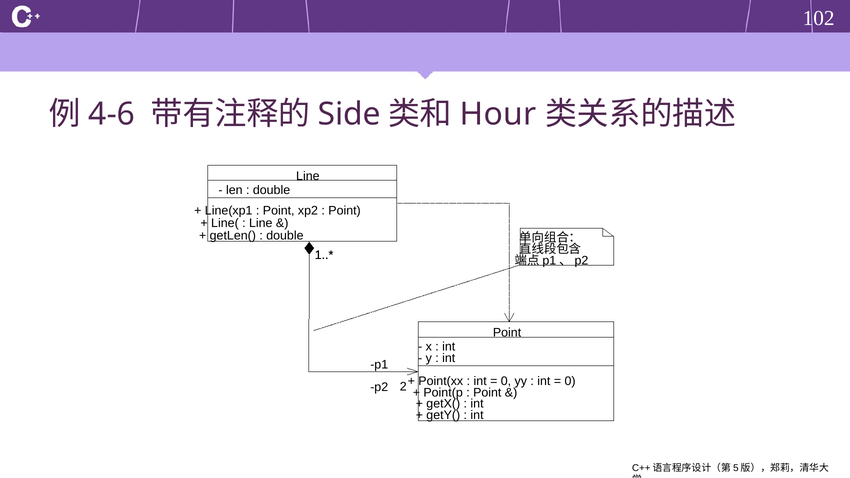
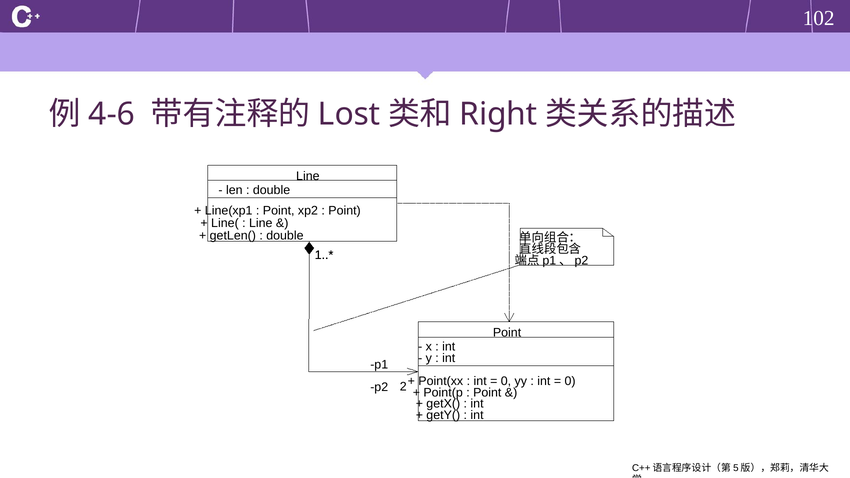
Side: Side -> Lost (349, 114)
Hour: Hour -> Right (498, 114)
